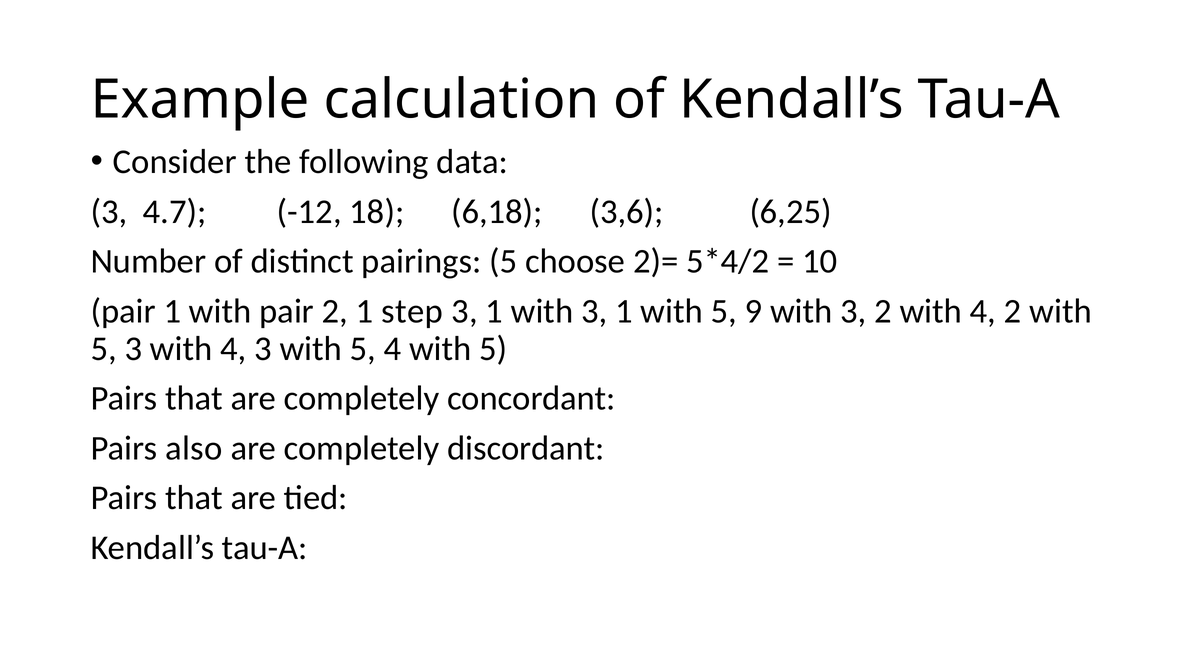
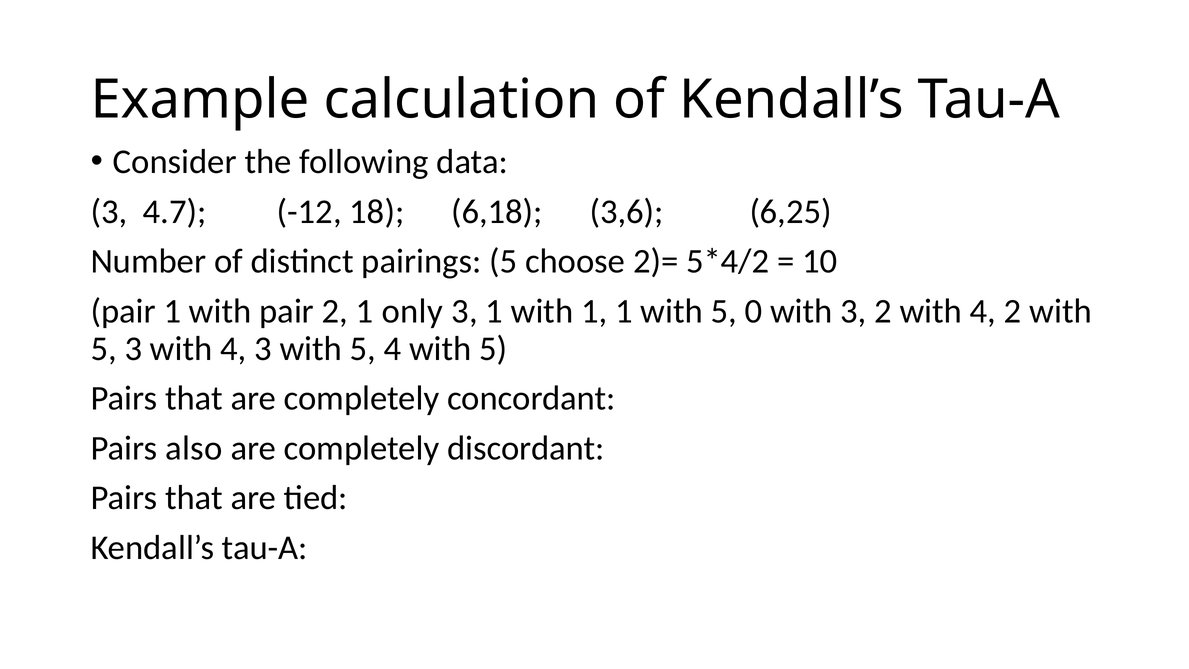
step: step -> only (412, 311)
1 with 3: 3 -> 1 (594, 311)
9: 9 -> 0 (753, 311)
